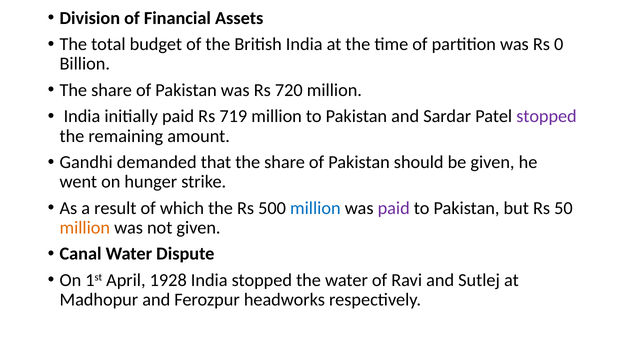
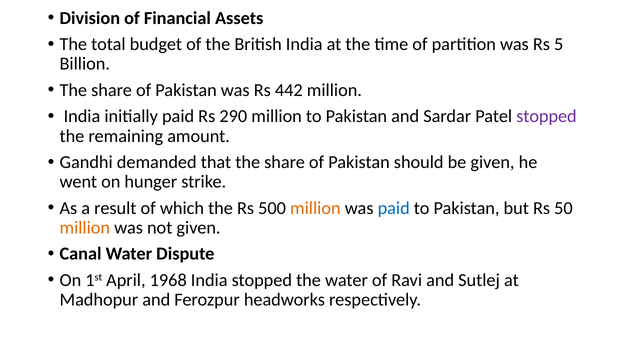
0: 0 -> 5 (559, 44)
720: 720 -> 442 (289, 90)
719: 719 -> 290 (233, 117)
million colour: blue -> orange (315, 208)
paid colour: purple -> blue (394, 208)
1928: 1928 -> 1968 (168, 281)
